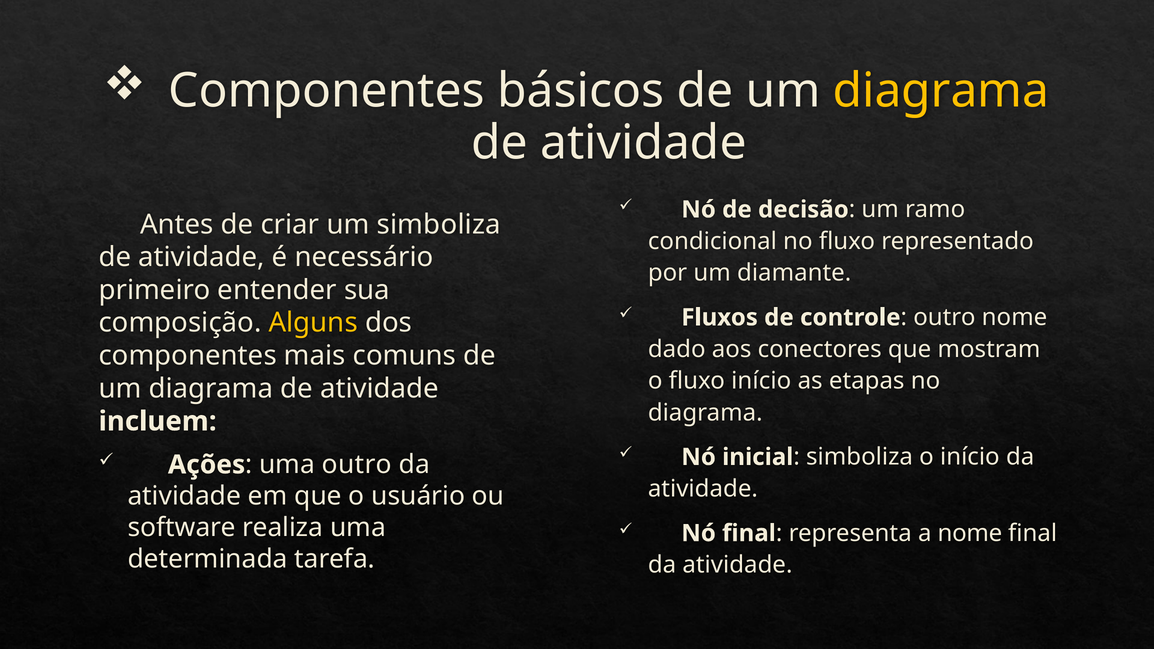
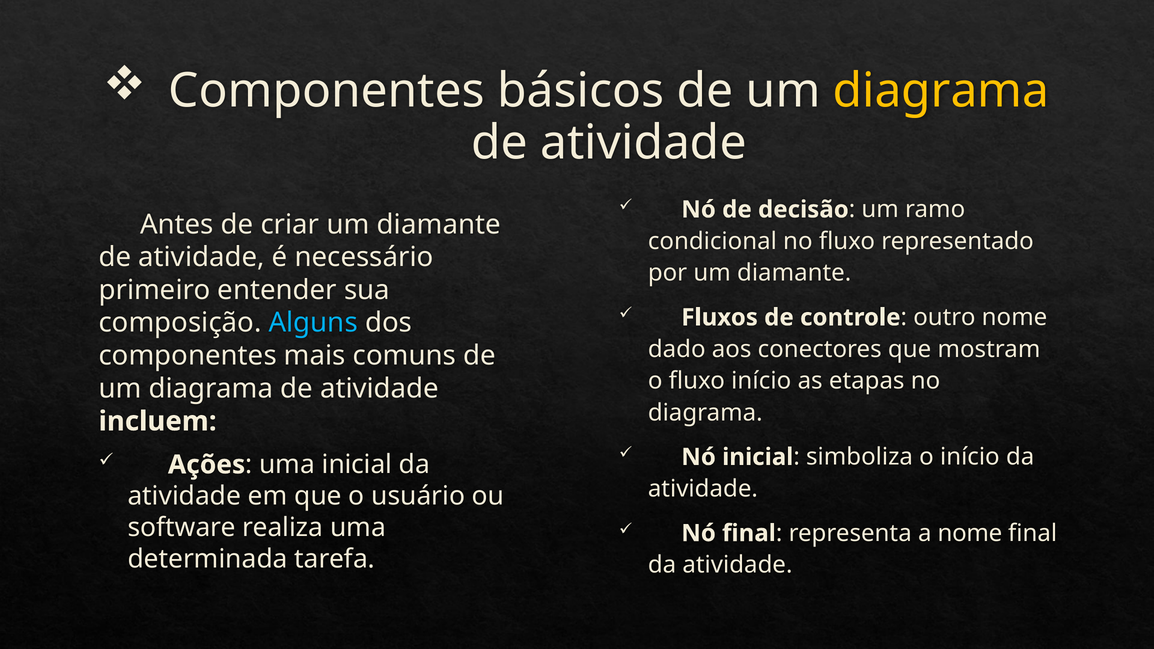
criar um simboliza: simboliza -> diamante (439, 224)
Alguns colour: yellow -> light blue (313, 323)
uma outro: outro -> inicial (357, 465)
